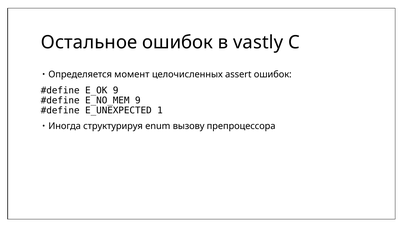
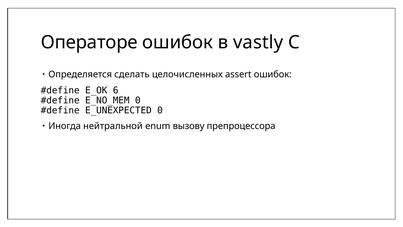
Остальное: Остальное -> Операторе (89, 42)
момент: момент -> сделать (132, 74)
E_OK 9: 9 -> 6 (116, 90)
E_NO_MEM 9: 9 -> 0 (138, 100)
E_UNEXPECTED 1: 1 -> 0 (160, 110)
структурируя: структурируя -> нейтральной (113, 126)
